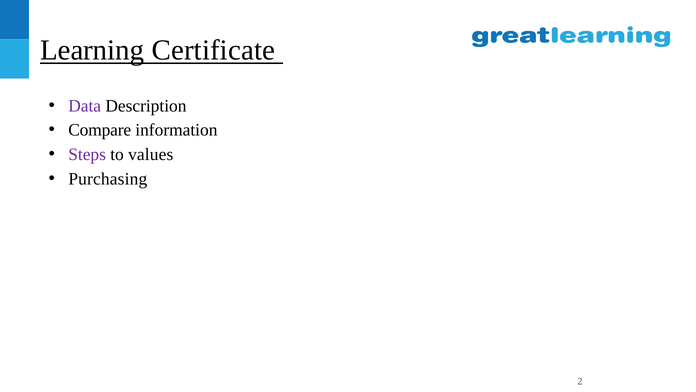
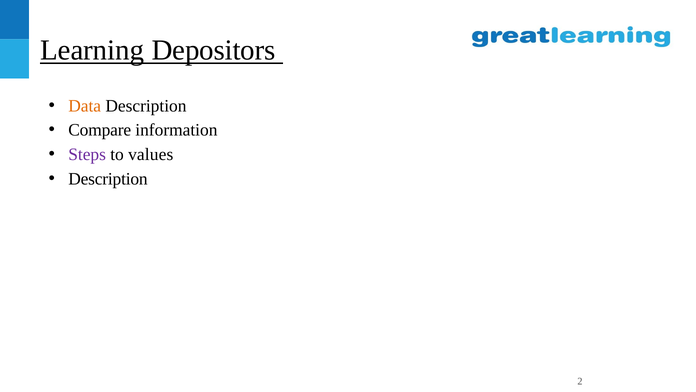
Certificate: Certificate -> Depositors (214, 50)
Data colour: purple -> orange (85, 106)
Purchasing: Purchasing -> Description (108, 179)
